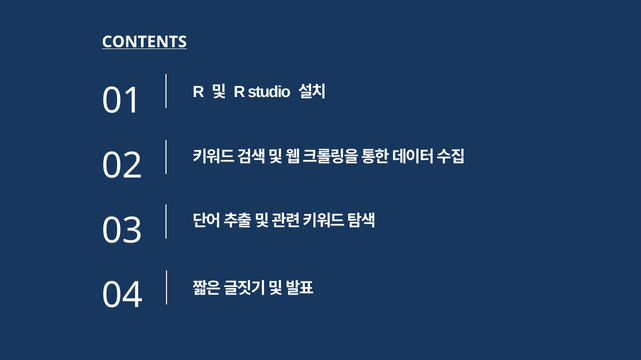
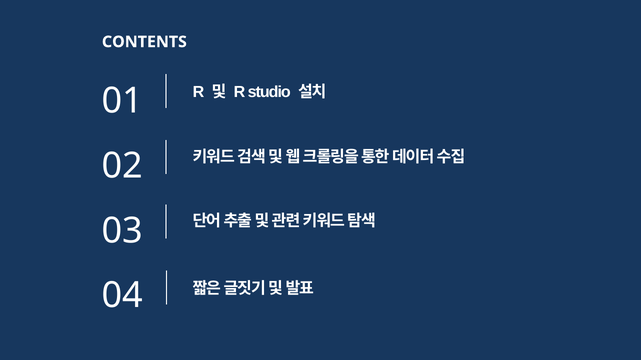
CONTENTS underline: present -> none (144, 42)
